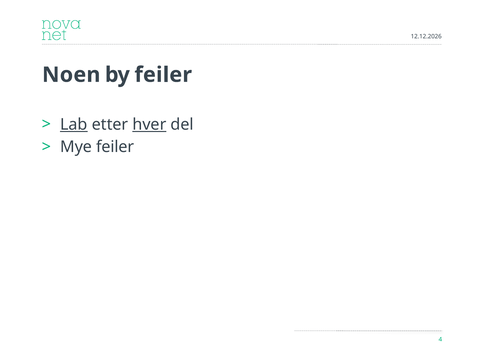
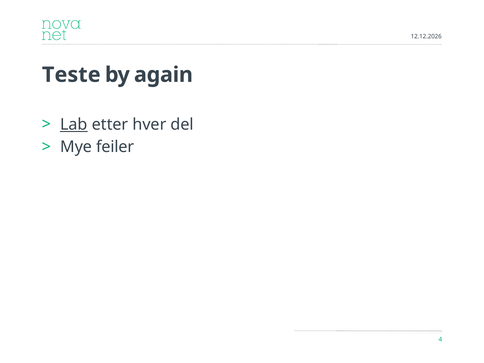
Noen: Noen -> Teste (71, 75)
by feiler: feiler -> again (163, 75)
hver underline: present -> none (149, 124)
